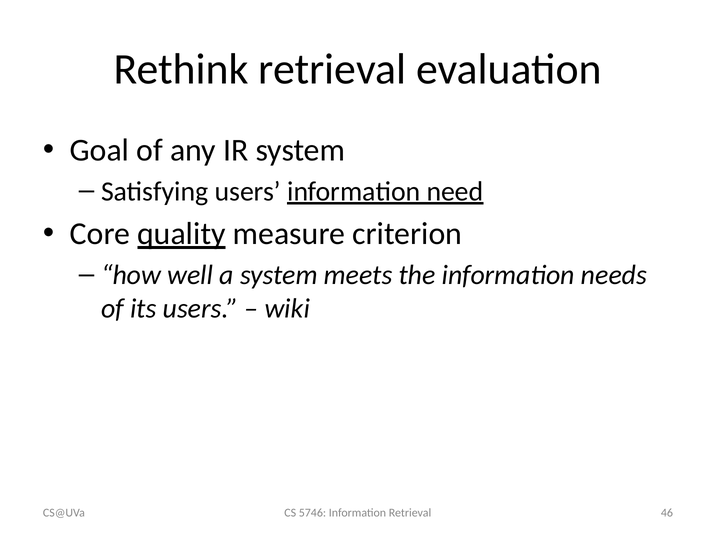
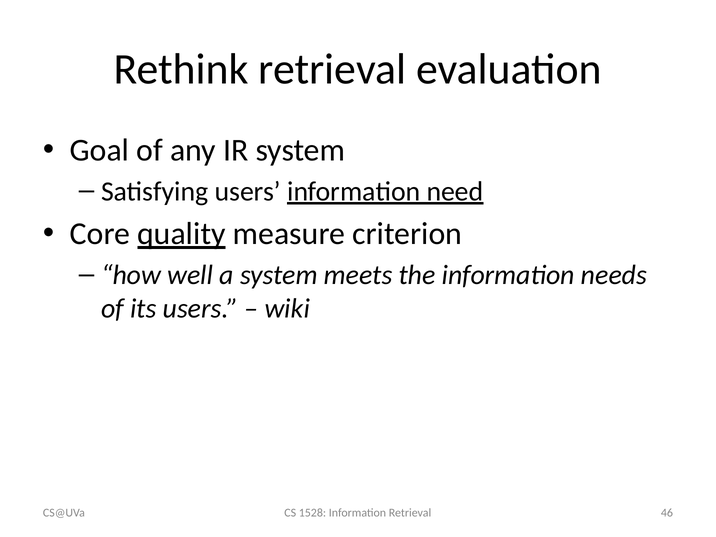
5746: 5746 -> 1528 (312, 513)
